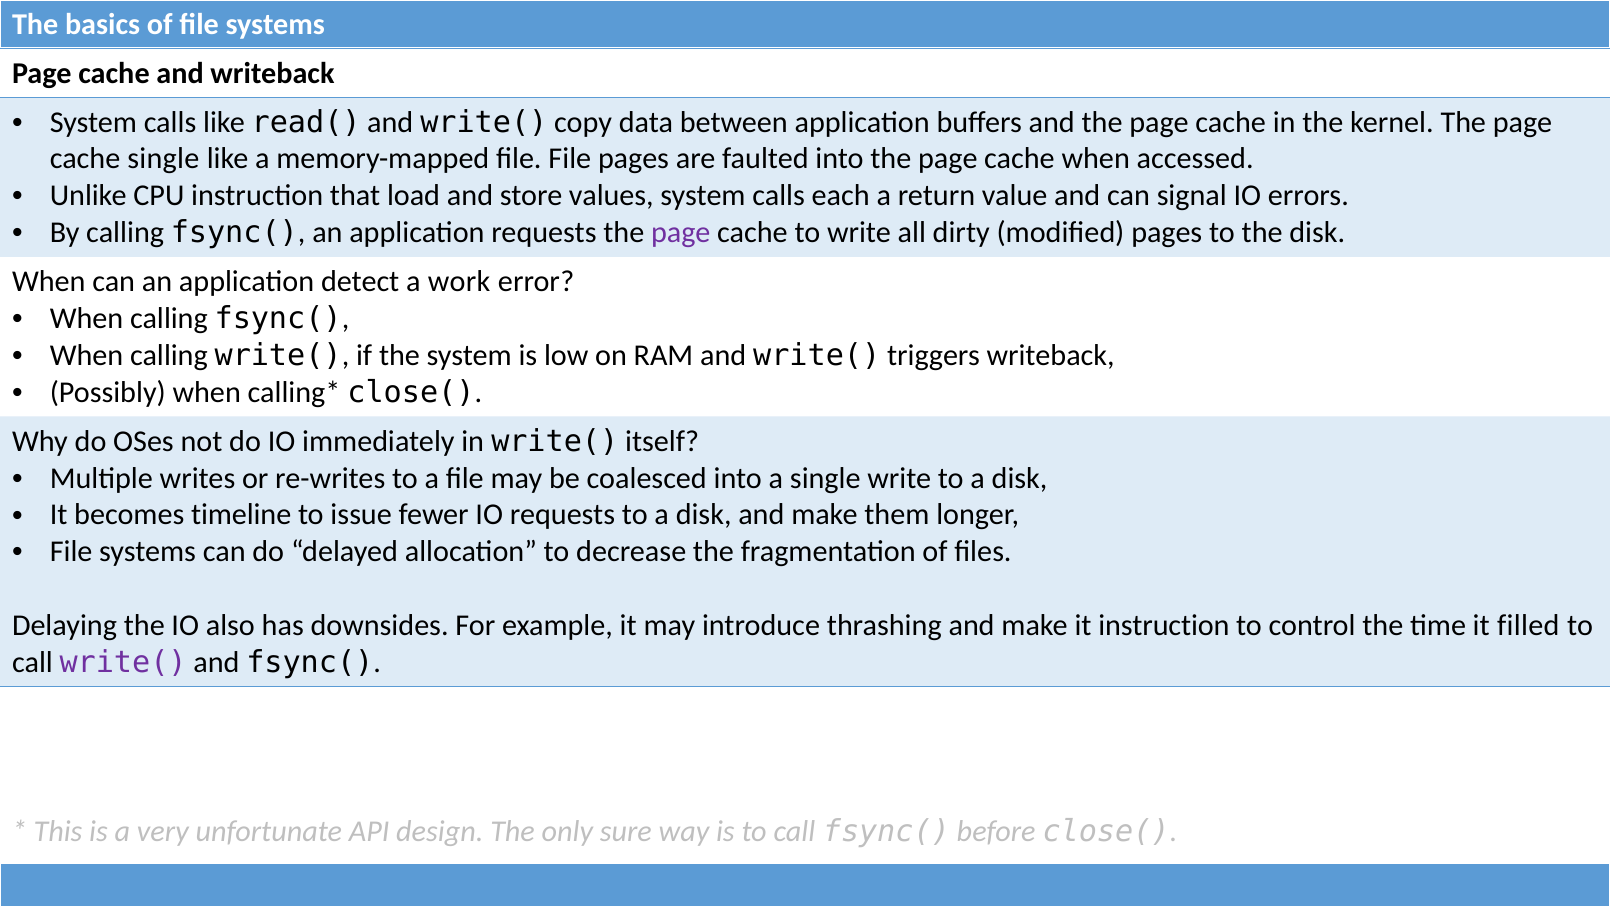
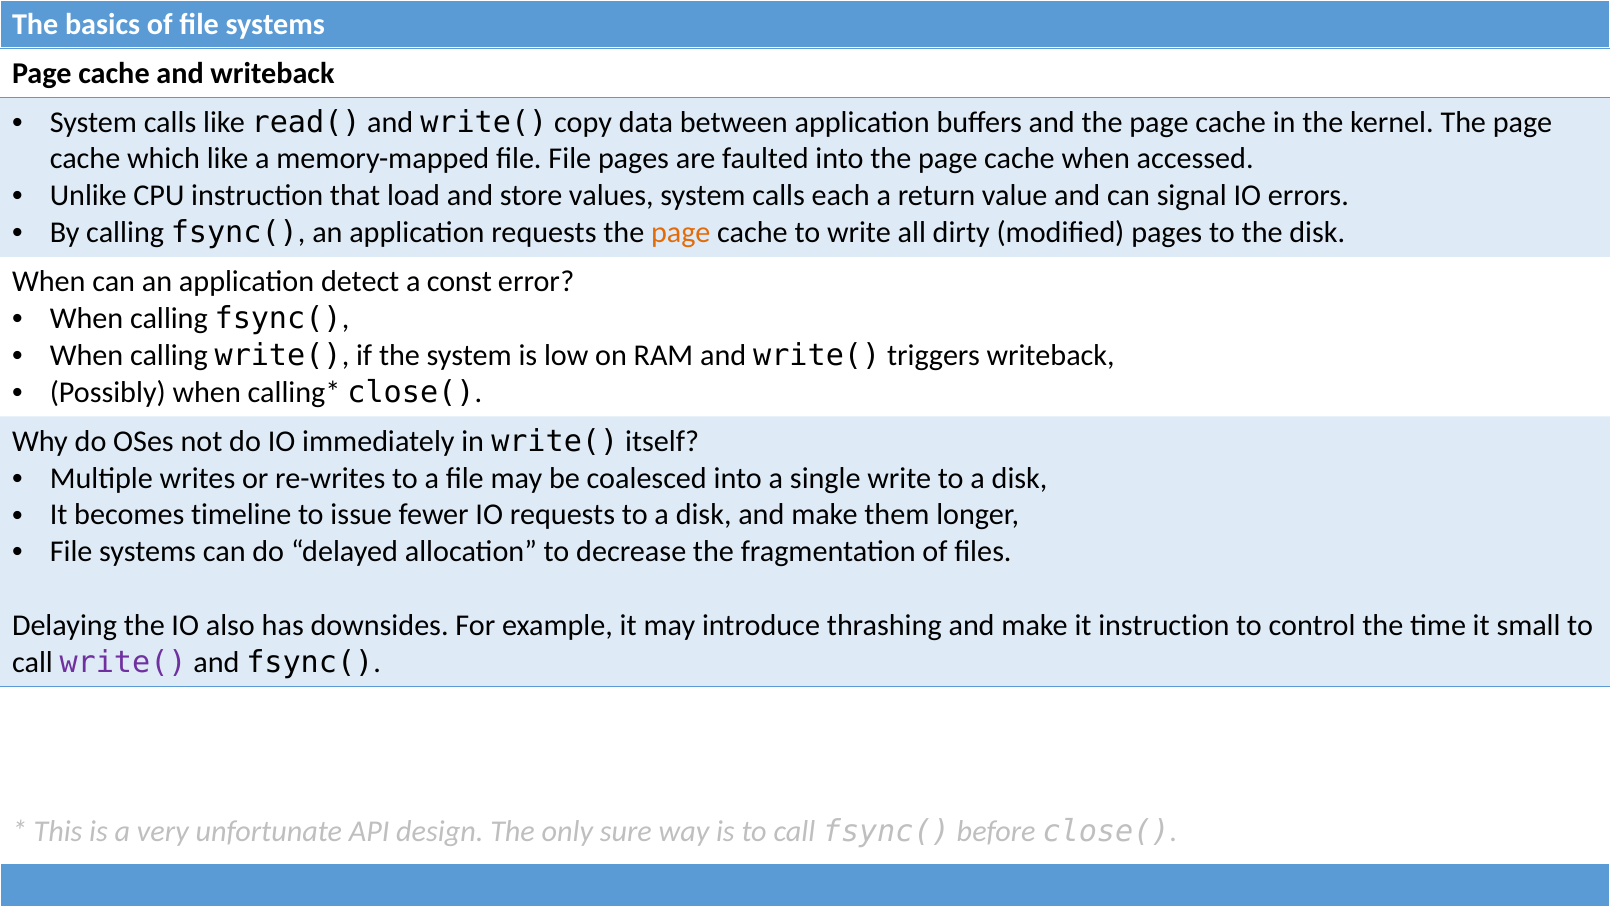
cache single: single -> which (163, 159)
page colour: purple -> orange (681, 233)
work: work -> const (459, 282)
filled: filled -> small (1529, 625)
